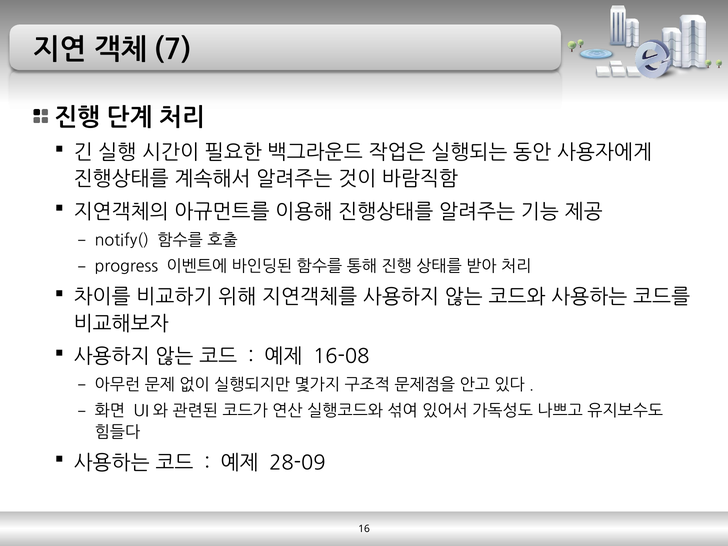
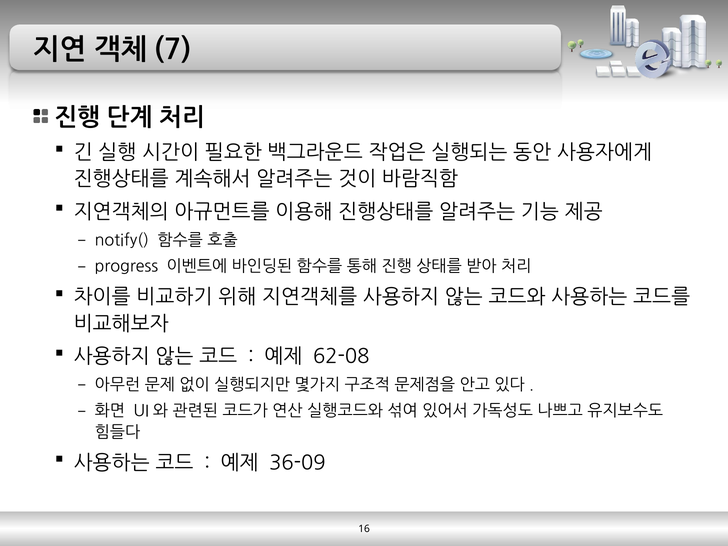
16-08: 16-08 -> 62-08 (341, 357)
28-09: 28-09 -> 36-09 (297, 463)
